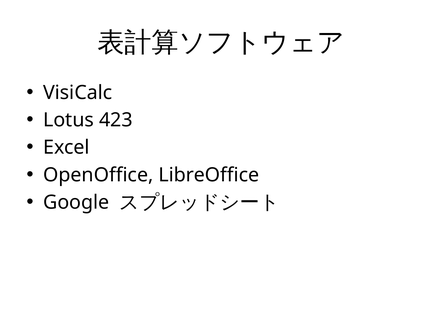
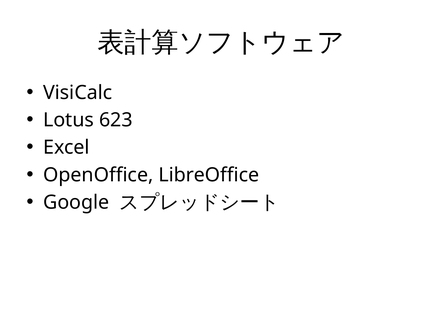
423: 423 -> 623 (116, 120)
